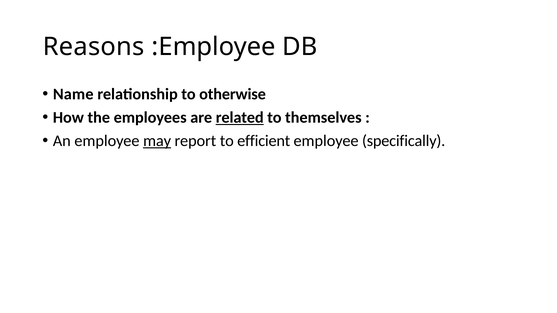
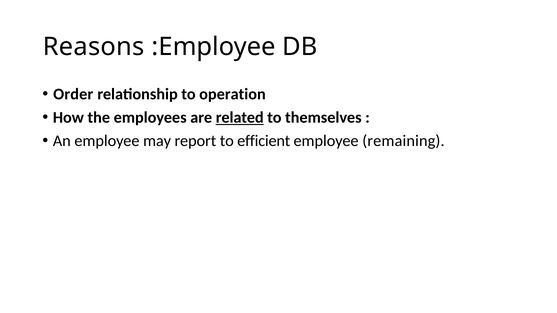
Name: Name -> Order (73, 94)
otherwise: otherwise -> operation (232, 94)
may underline: present -> none (157, 141)
specifically: specifically -> remaining (404, 141)
